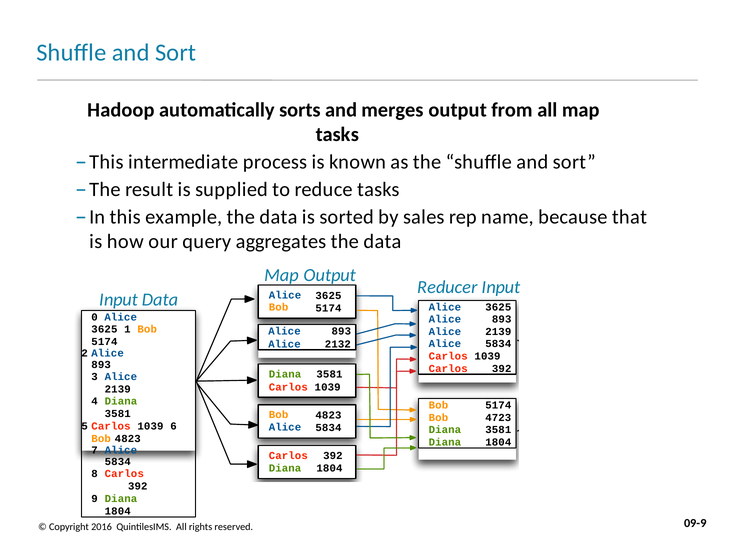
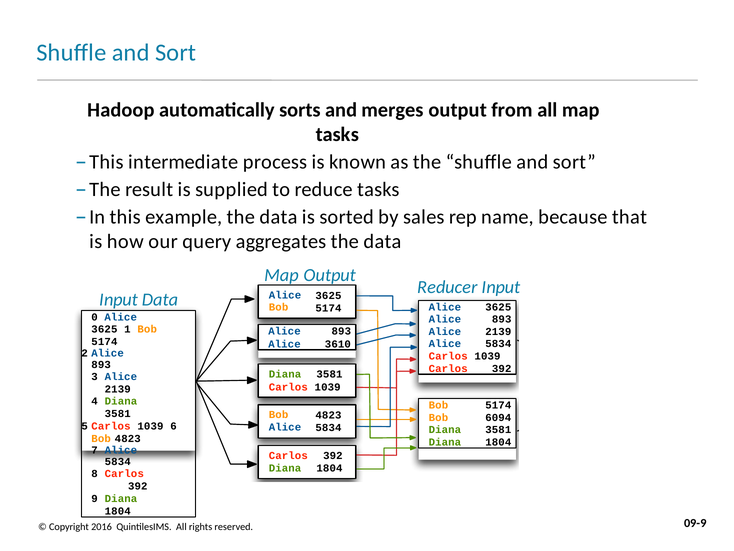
2132: 2132 -> 3610 (338, 344)
4723: 4723 -> 6094 (498, 417)
